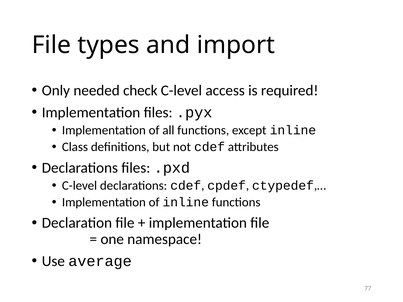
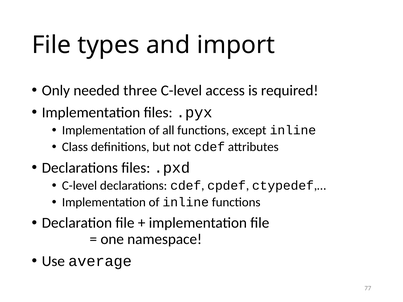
check: check -> three (140, 91)
